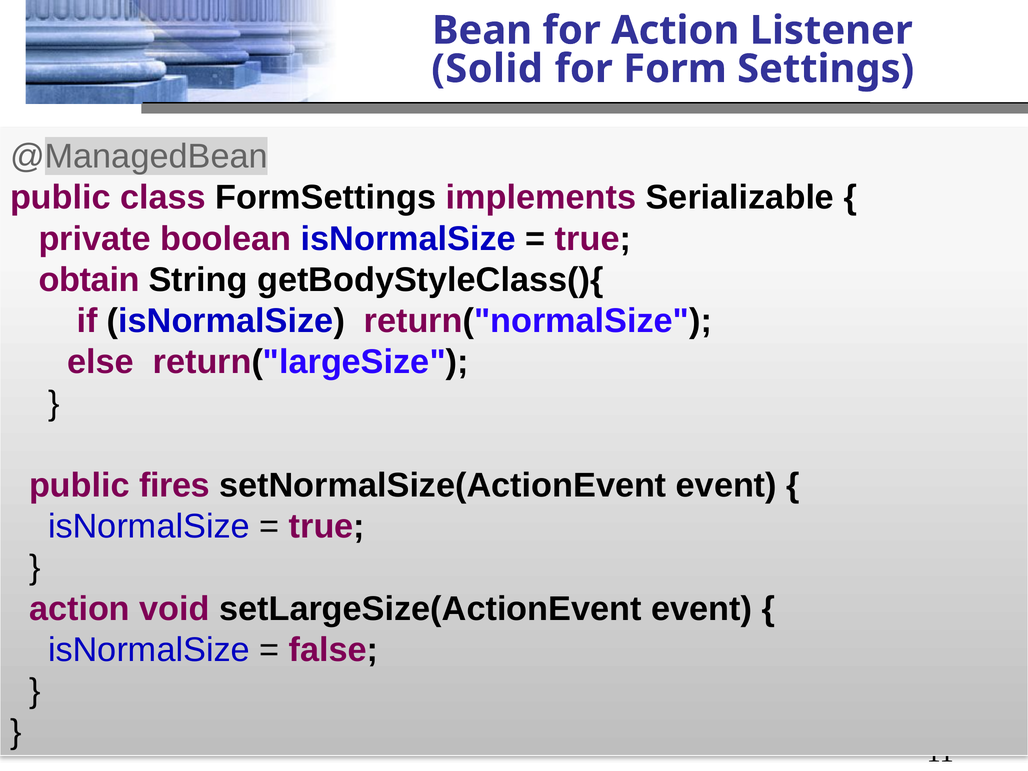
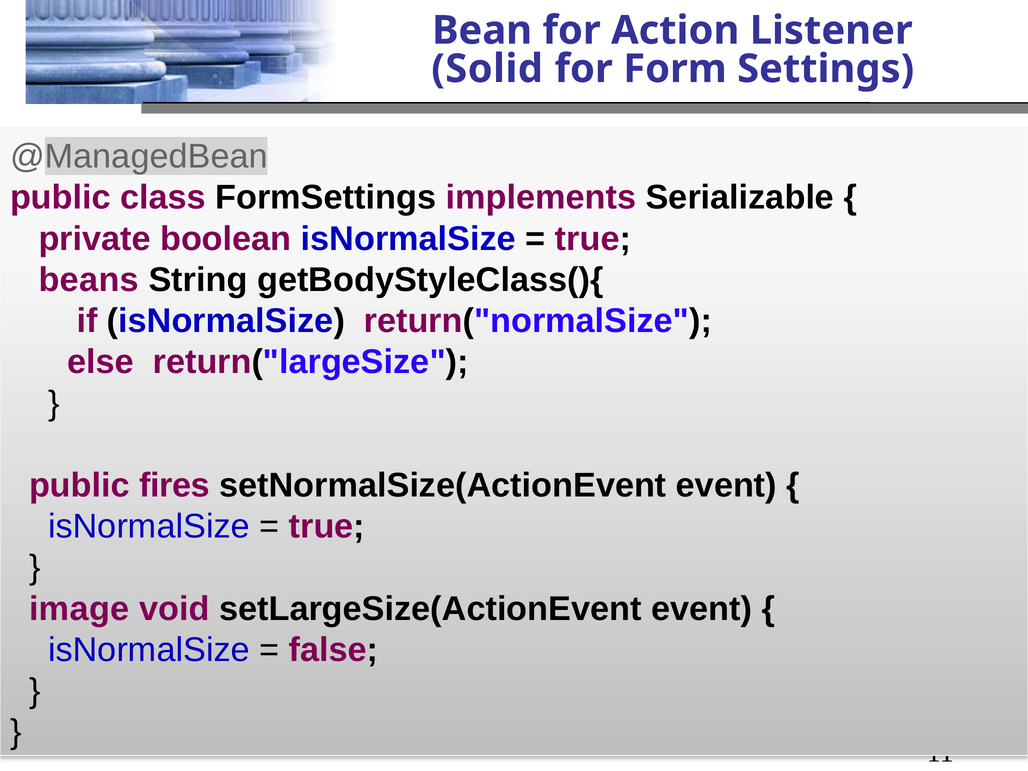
obtain: obtain -> beans (89, 280)
action: action -> image (79, 609)
